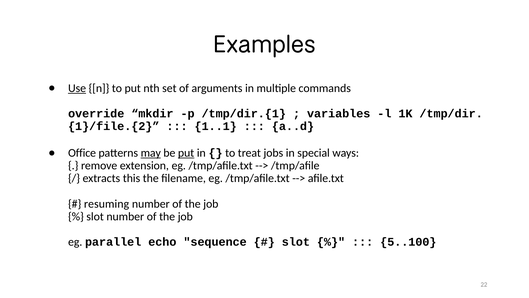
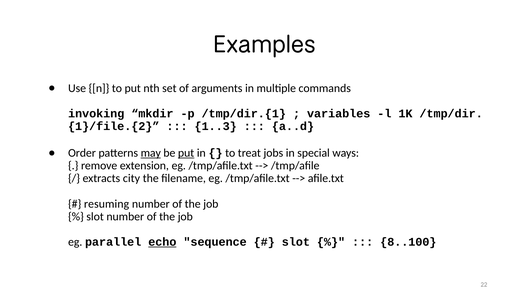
Use underline: present -> none (77, 88)
override: override -> invoking (96, 113)
1..1: 1..1 -> 1..3 (216, 126)
Office: Office -> Order (82, 153)
this: this -> city (131, 178)
echo underline: none -> present (162, 241)
5..100: 5..100 -> 8..100 (408, 241)
